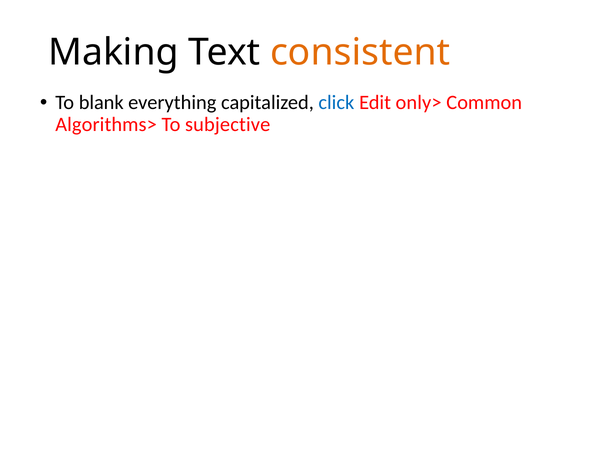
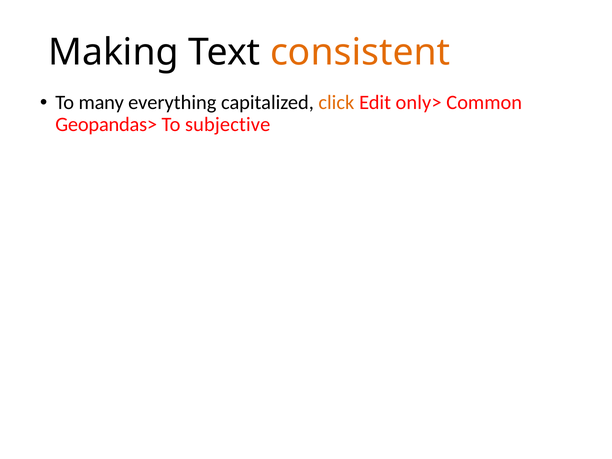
blank: blank -> many (101, 103)
click colour: blue -> orange (336, 103)
Algorithms>: Algorithms> -> Geopandas> (106, 125)
